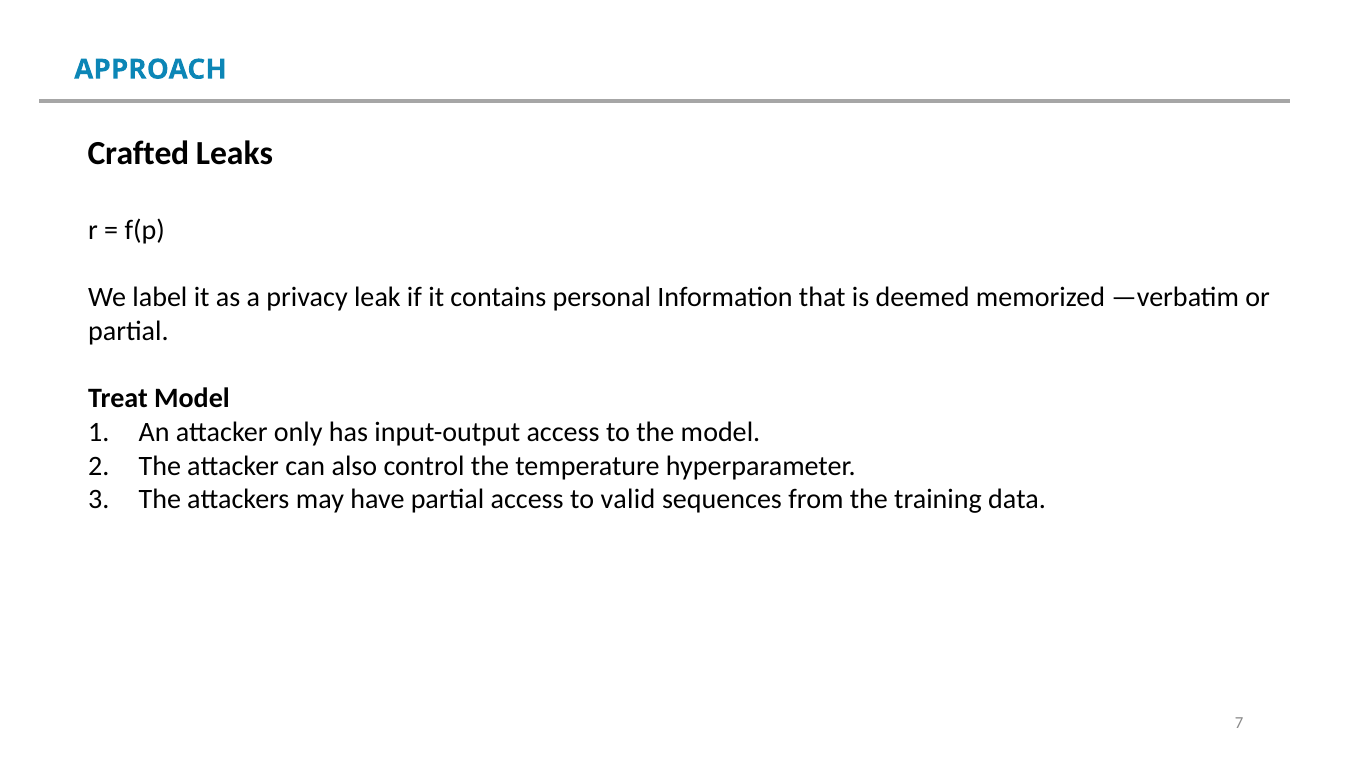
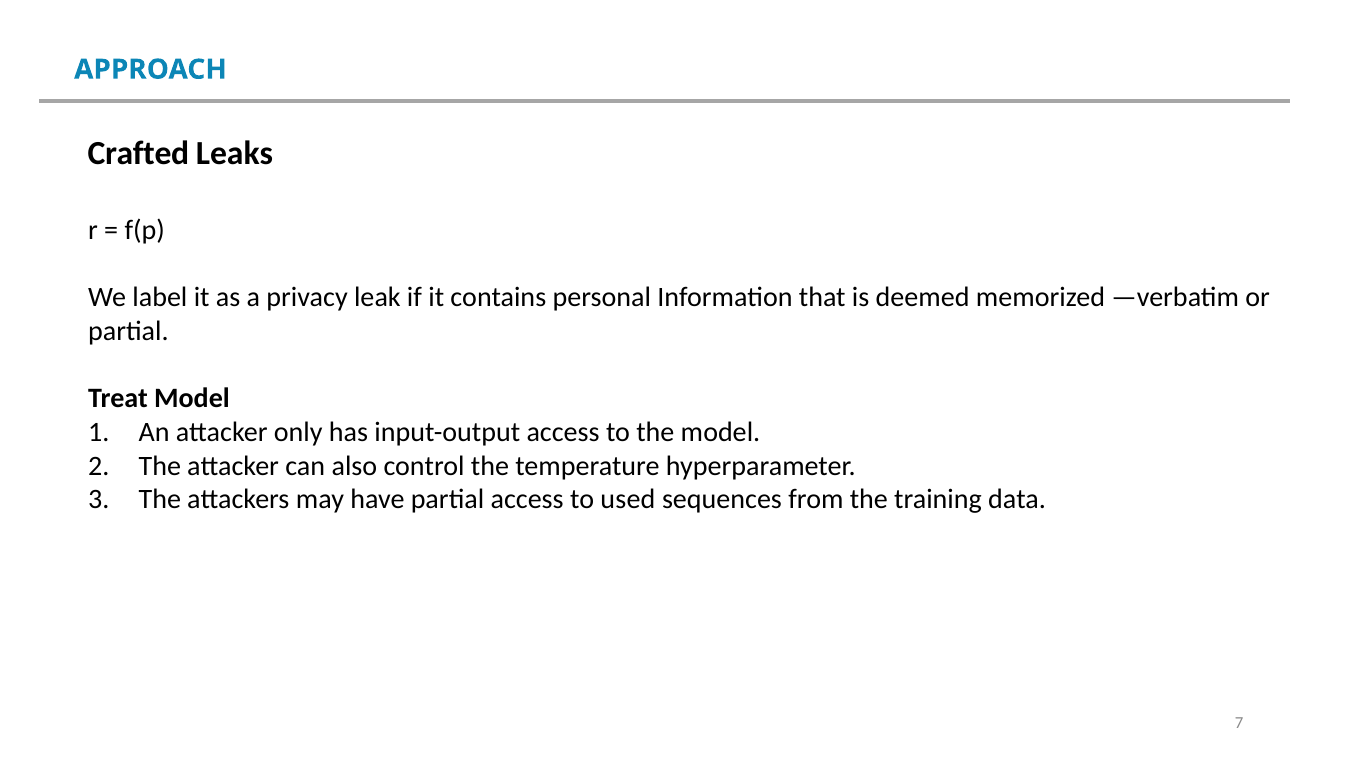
valid: valid -> used (628, 500)
